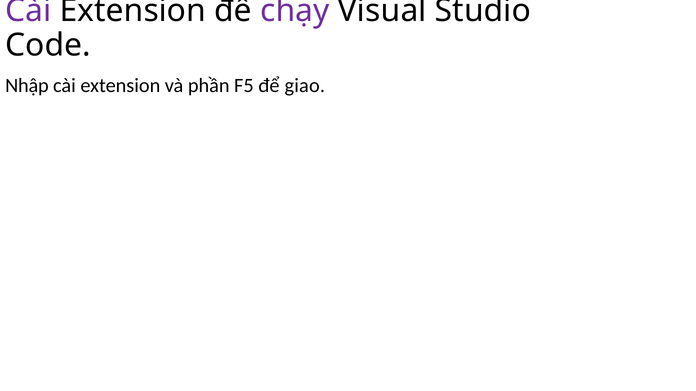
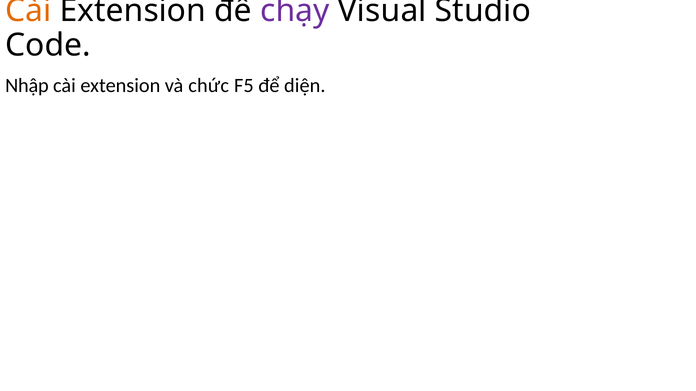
Cài colour: purple -> orange (28, 11)
phần: phần -> chức (209, 85)
giao: giao -> diện (305, 85)
